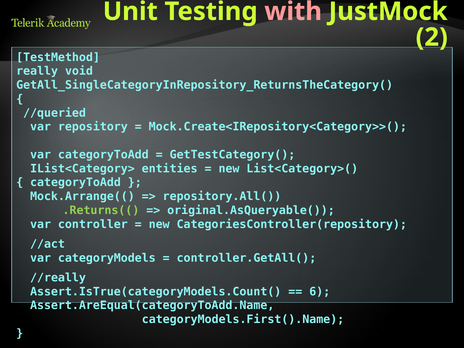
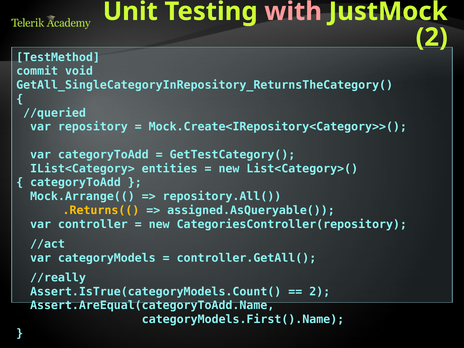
really: really -> commit (37, 71)
.Returns(( colour: light green -> yellow (101, 210)
original.AsQueryable(: original.AsQueryable( -> assigned.AsQueryable( (251, 210)
6: 6 -> 2 (320, 292)
